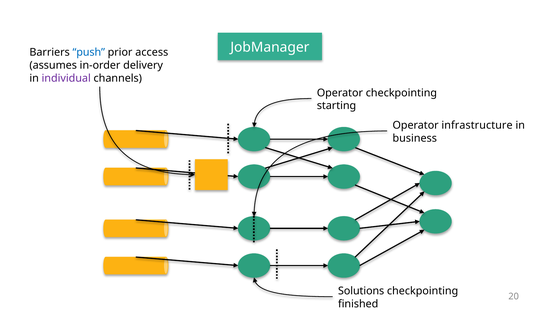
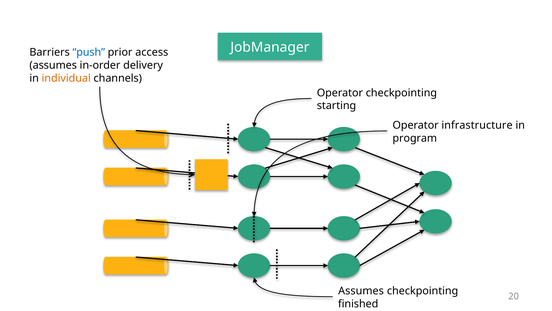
individual colour: purple -> orange (66, 78)
business: business -> program (415, 138)
Solutions: Solutions -> Assumes (361, 291)
